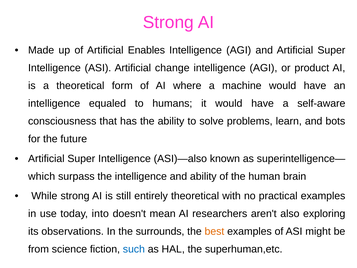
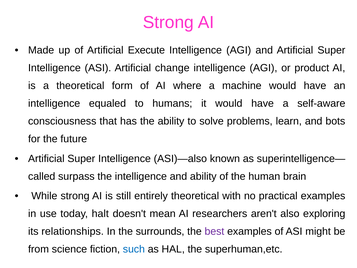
Enables: Enables -> Execute (146, 50)
which: which -> called (42, 176)
into: into -> halt (100, 213)
observations: observations -> relationships (73, 231)
best colour: orange -> purple (214, 231)
